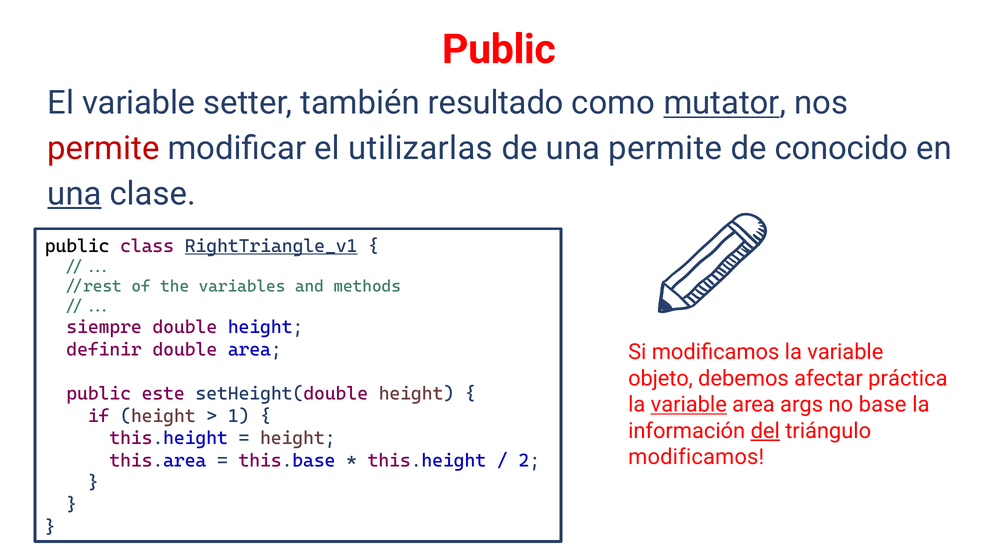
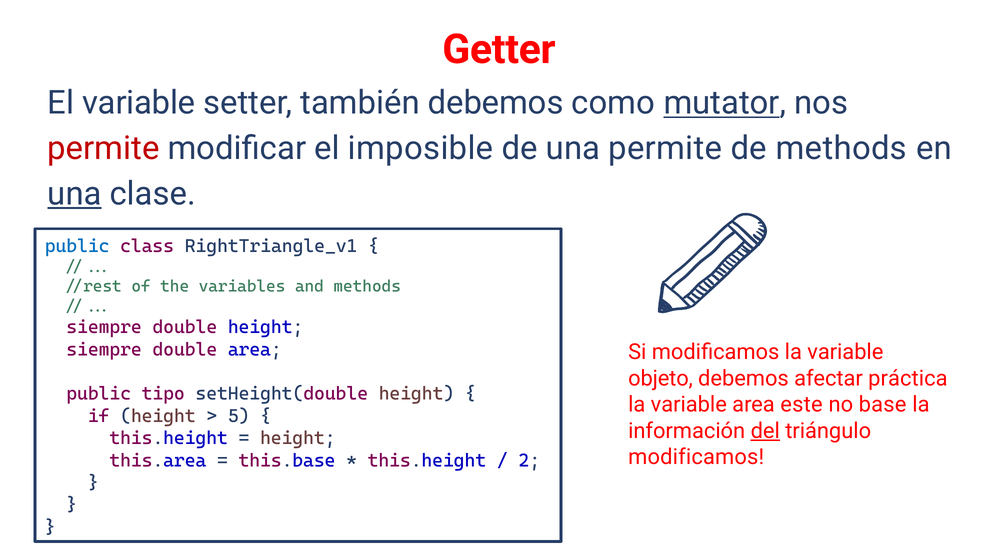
Public: Public -> Getter (499, 49)
también resultado: resultado -> debemos (496, 103)
utilizarlas: utilizarlas -> imposible (421, 148)
de conocido: conocido -> methods (841, 148)
public colour: black -> blue (77, 246)
RightTriangle_v1 underline: present -> none (271, 246)
definir: definir -> siempre (104, 350)
este: este -> tipo (163, 394)
variable underline: present -> none (689, 405)
args: args -> este (802, 405)
1: 1 -> 5 (239, 416)
